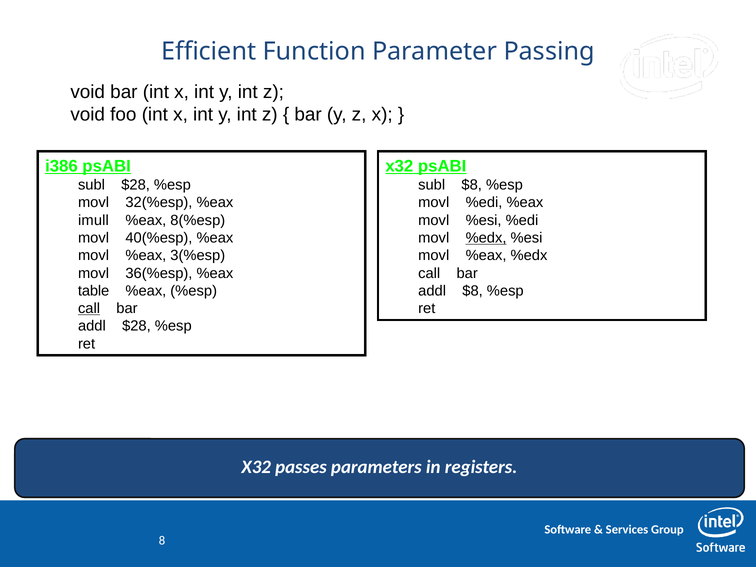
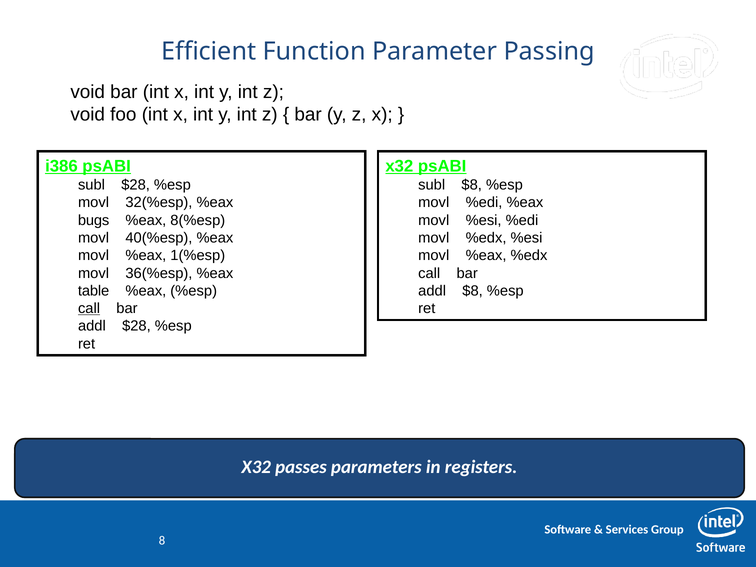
imull: imull -> bugs (94, 220)
%edx underline: present -> none (486, 238)
3(%esp: 3(%esp -> 1(%esp (198, 256)
